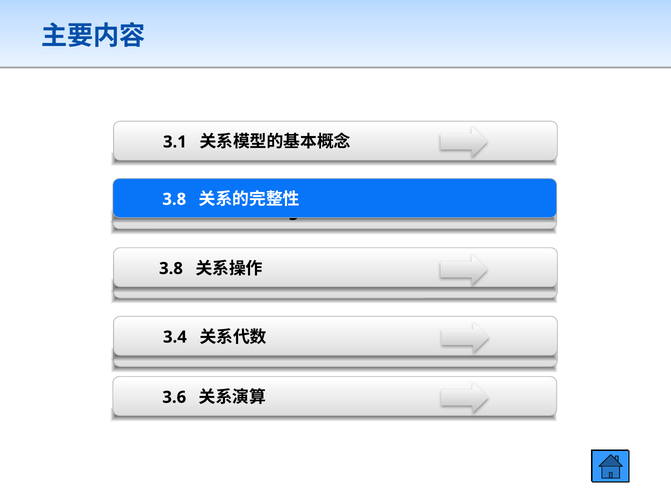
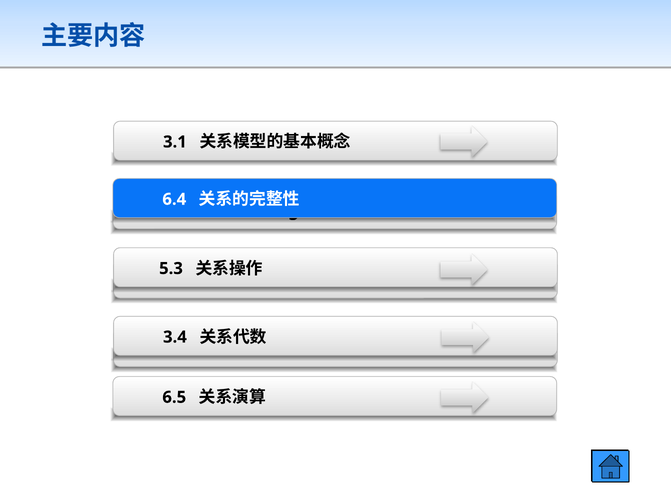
3.8: 3.8 -> 6.4 (174, 199)
3.8: 3.8 -> 5.3 (171, 269)
3.6: 3.6 -> 6.5 (174, 397)
